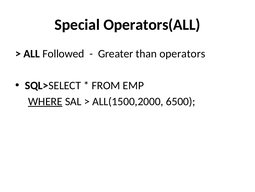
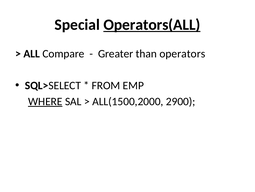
Operators(ALL underline: none -> present (152, 25)
Followed: Followed -> Compare (63, 53)
6500: 6500 -> 2900 (181, 101)
